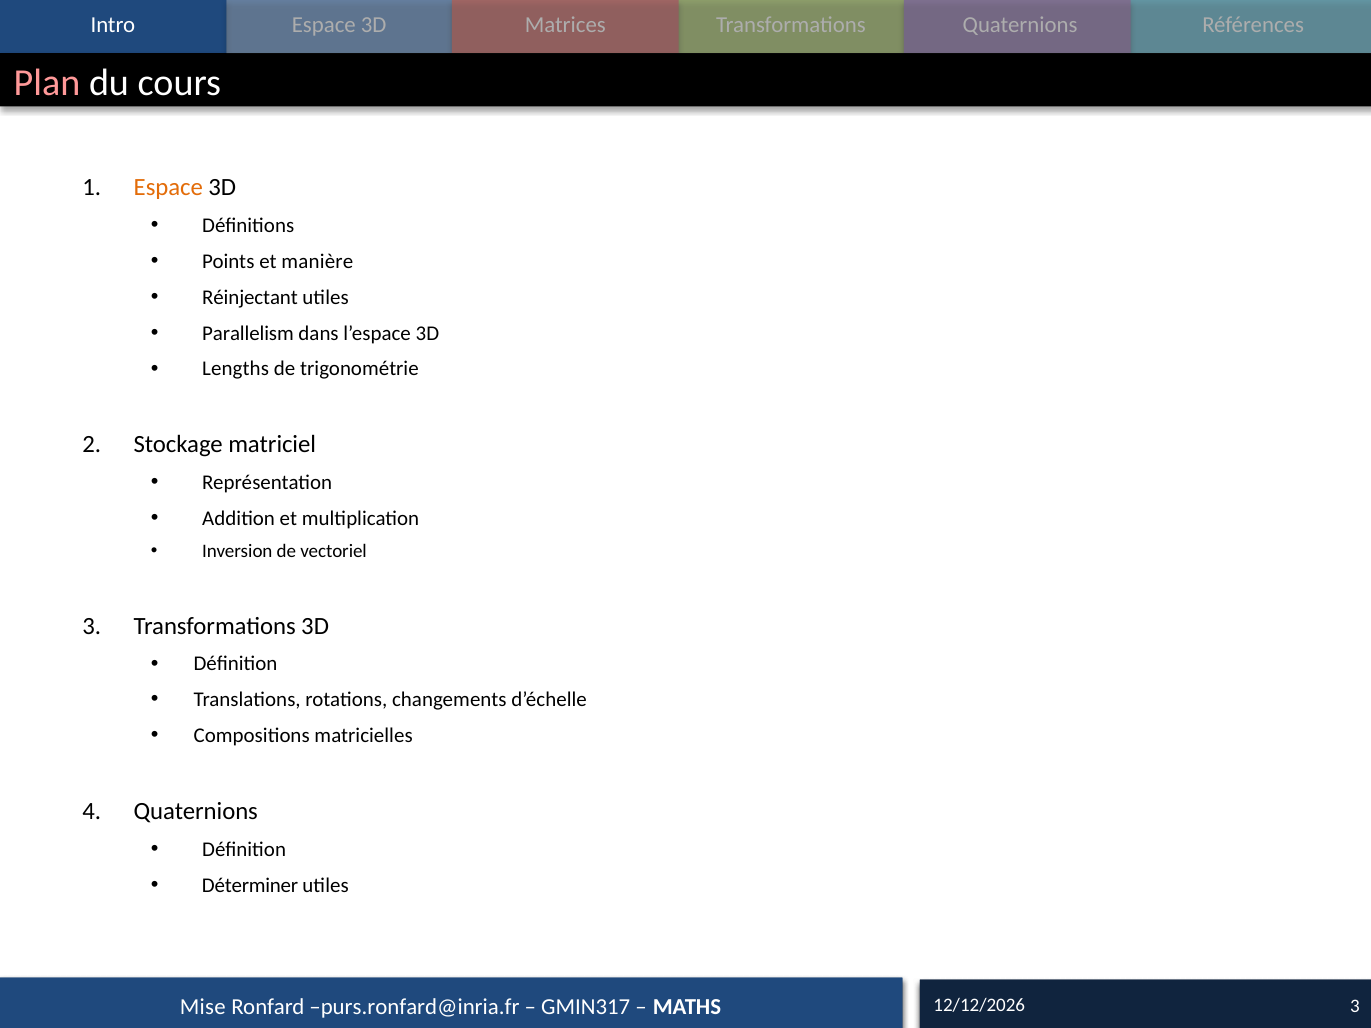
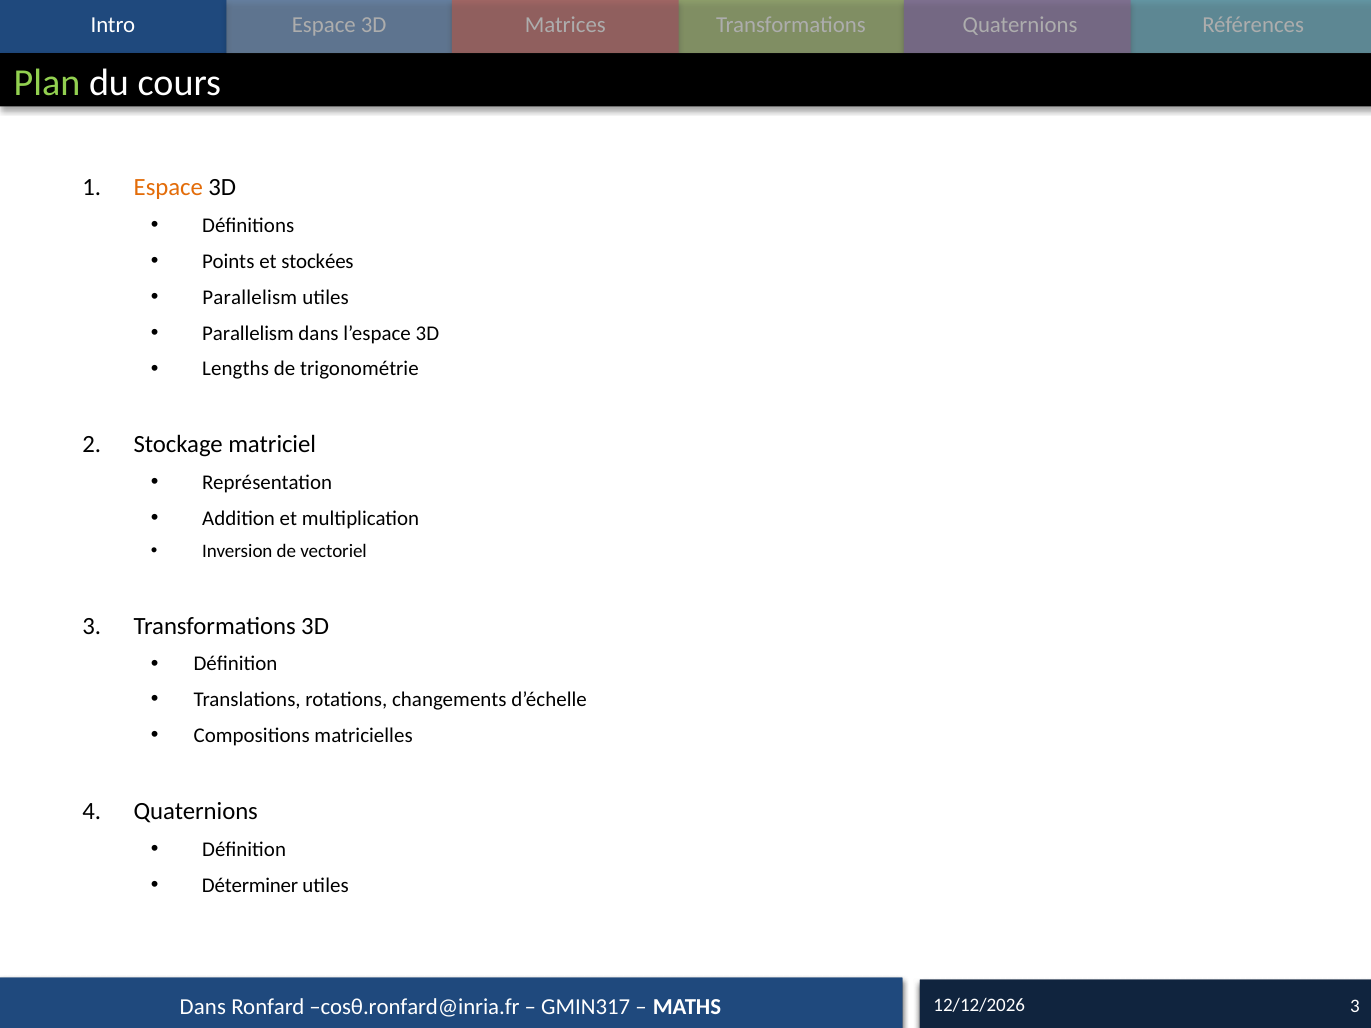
Plan colour: pink -> light green (47, 83)
manière: manière -> stockées (318, 262)
Réinjectant: Réinjectant -> Parallelism (250, 297)
Mise: Mise -> Dans (203, 1007)
purs.ronfard@inria.fr: purs.ronfard@inria.fr -> cosθ.ronfard@inria.fr (414, 1007)
